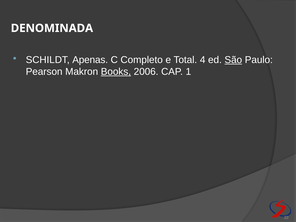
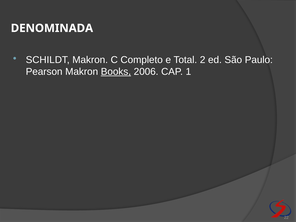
SCHILDT Apenas: Apenas -> Makron (90, 60)
4: 4 -> 2 (203, 60)
São underline: present -> none (233, 60)
